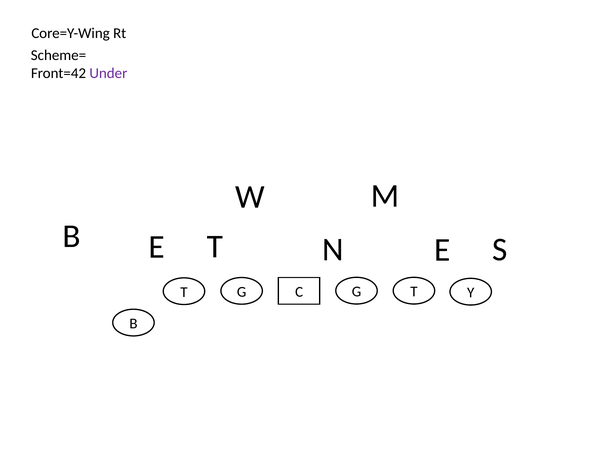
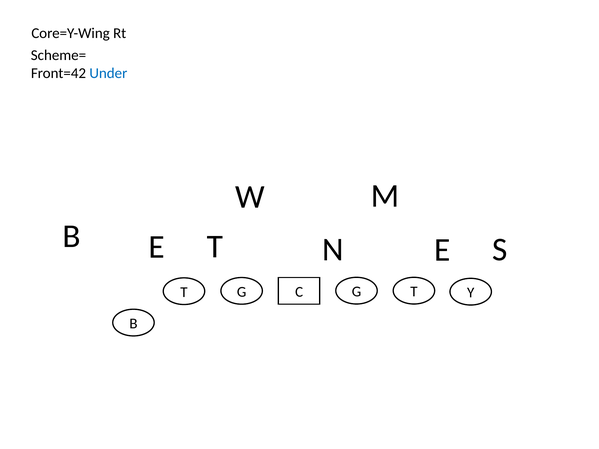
Under colour: purple -> blue (108, 73)
